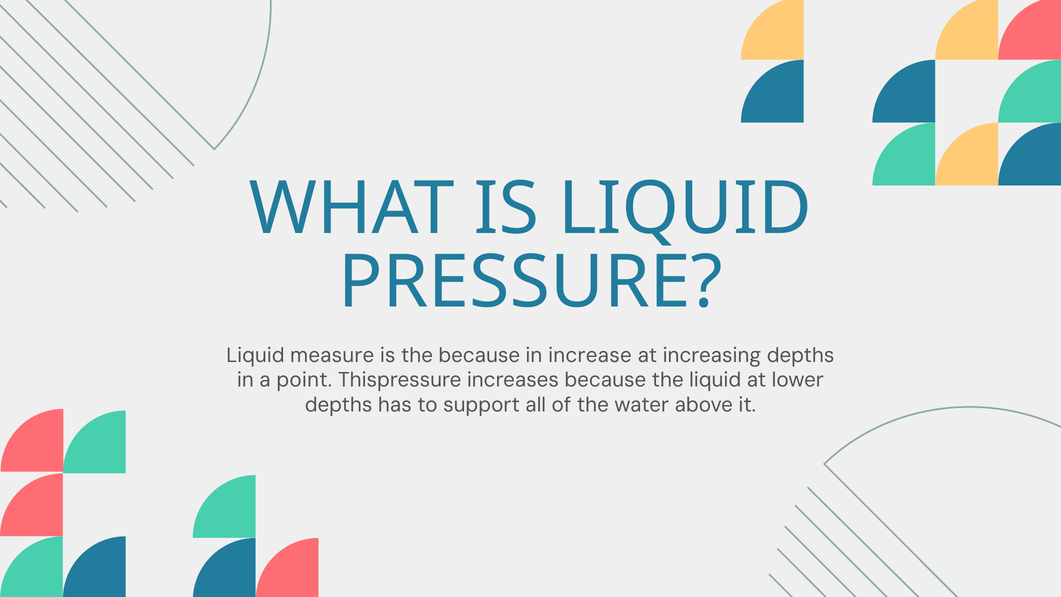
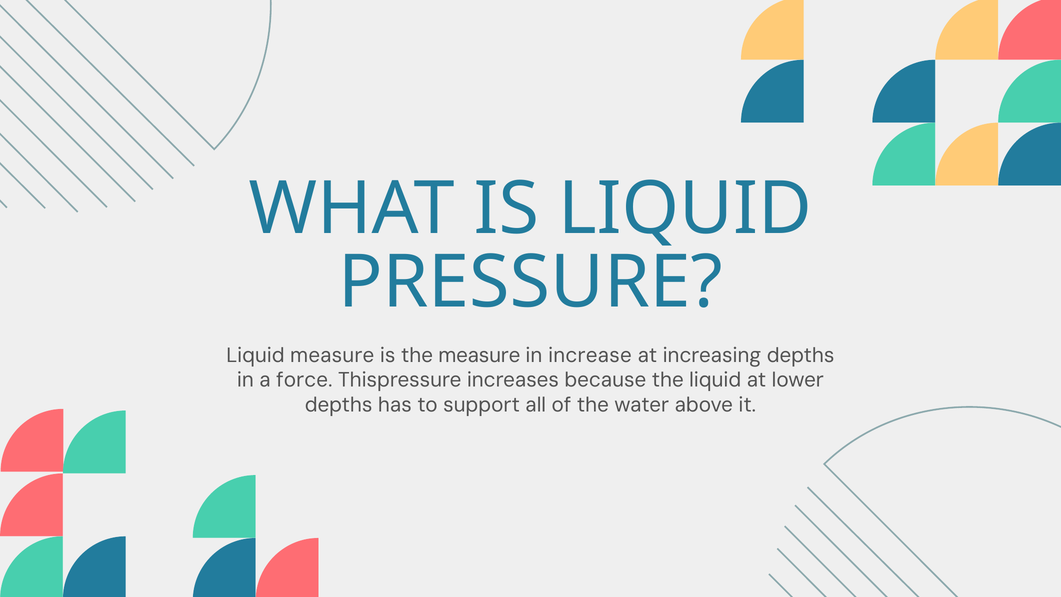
the because: because -> measure (479, 355)
point: point -> force (304, 380)
